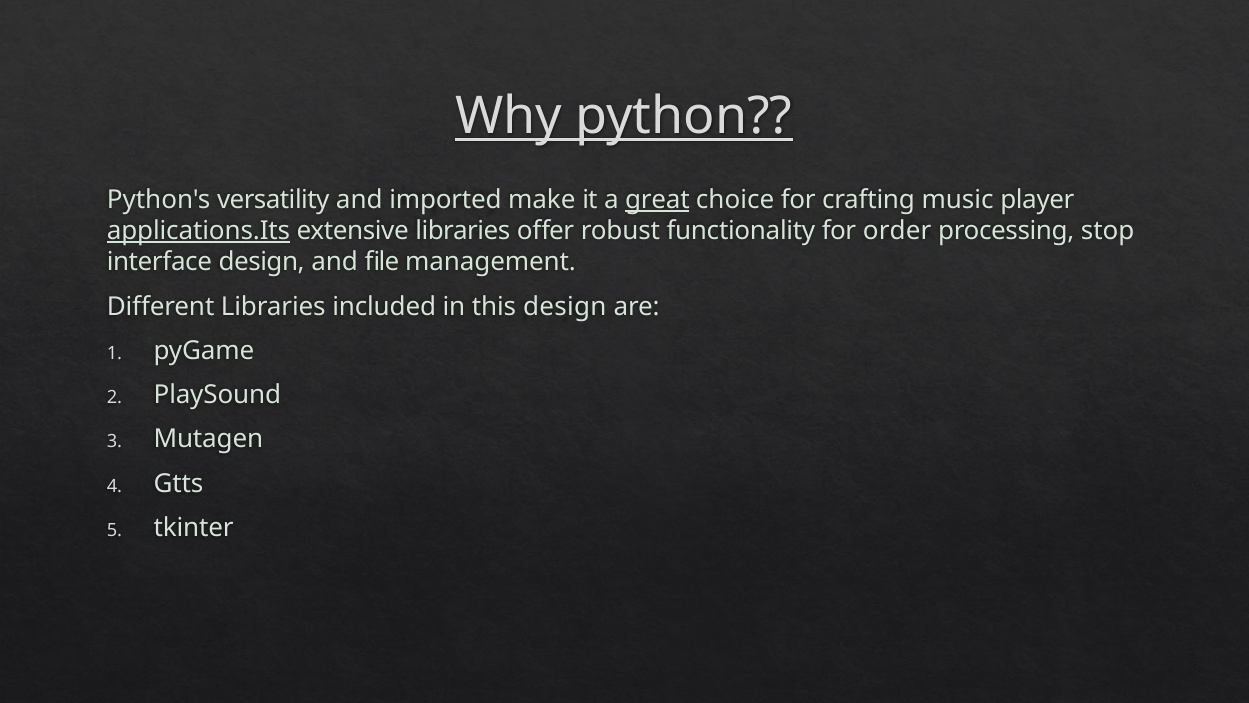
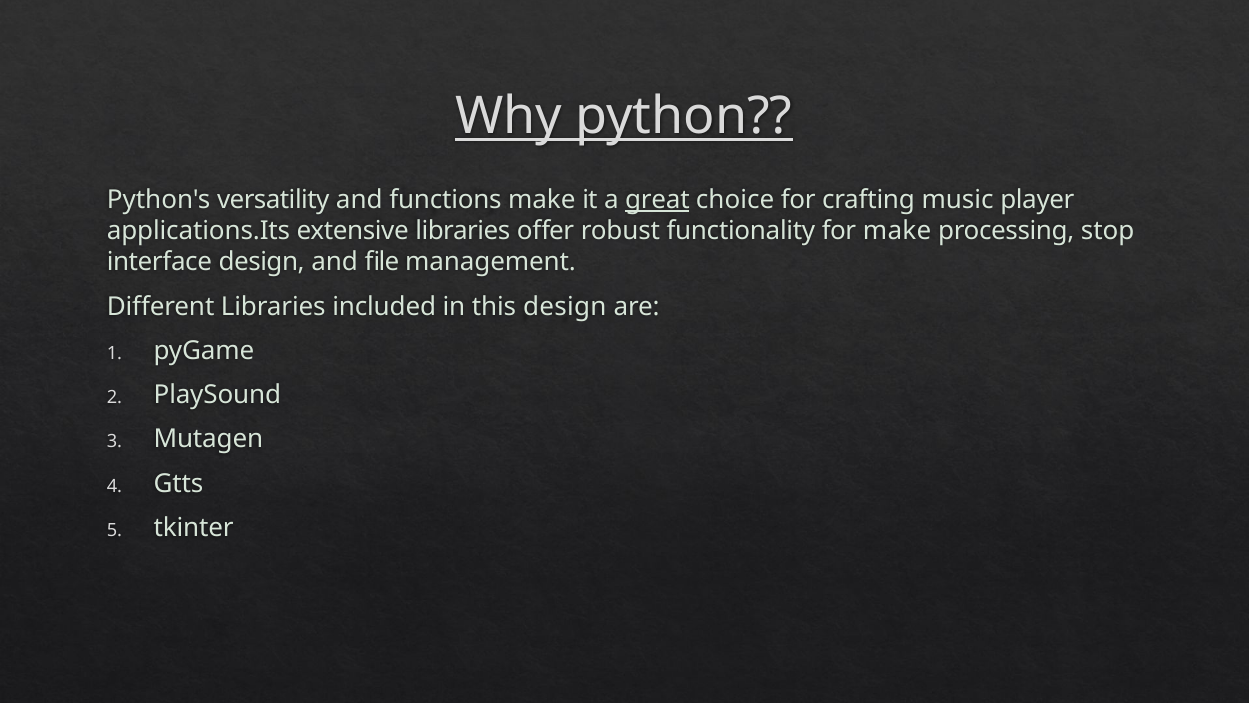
imported: imported -> functions (445, 200)
applications.Its underline: present -> none (198, 231)
for order: order -> make (897, 231)
